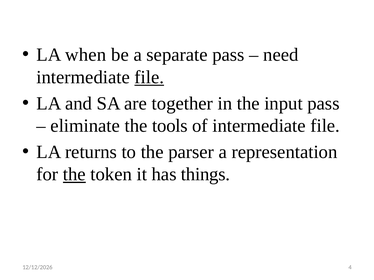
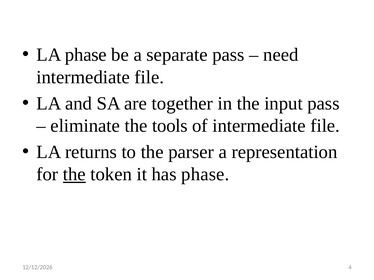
LA when: when -> phase (86, 55)
file underline: present -> none (149, 77)
has things: things -> phase (205, 175)
